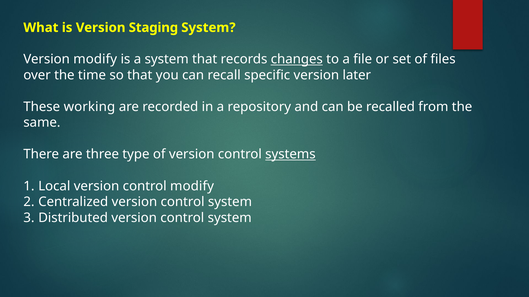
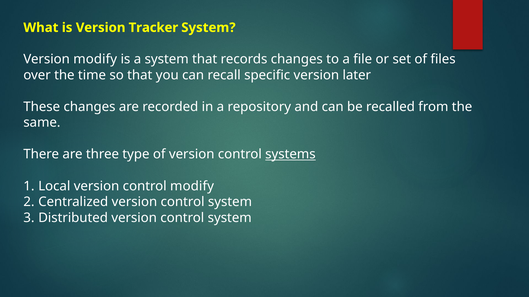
Staging: Staging -> Tracker (153, 28)
changes underline: present -> none (297, 59)
These working: working -> changes (90, 107)
